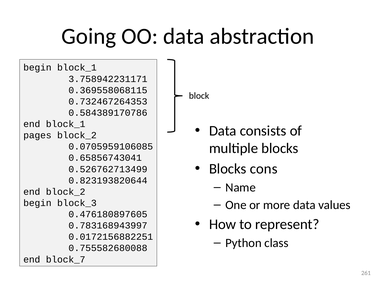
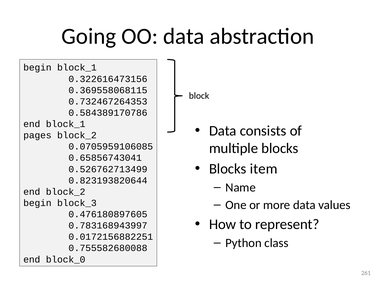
3.758942231171: 3.758942231171 -> 0.322616473156 (108, 79)
cons: cons -> item (264, 169)
block_7: block_7 -> block_0 (66, 259)
